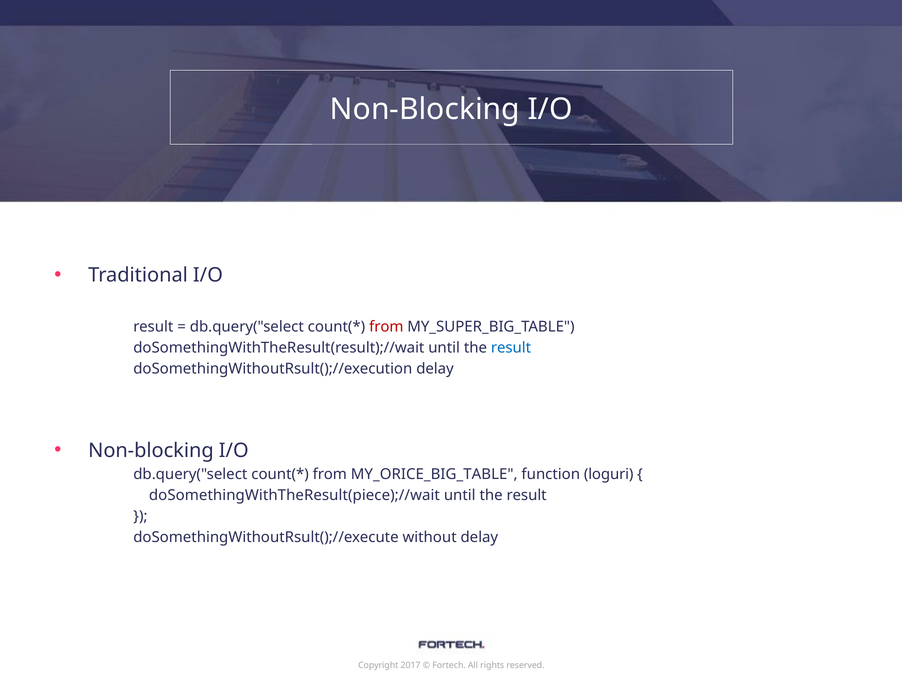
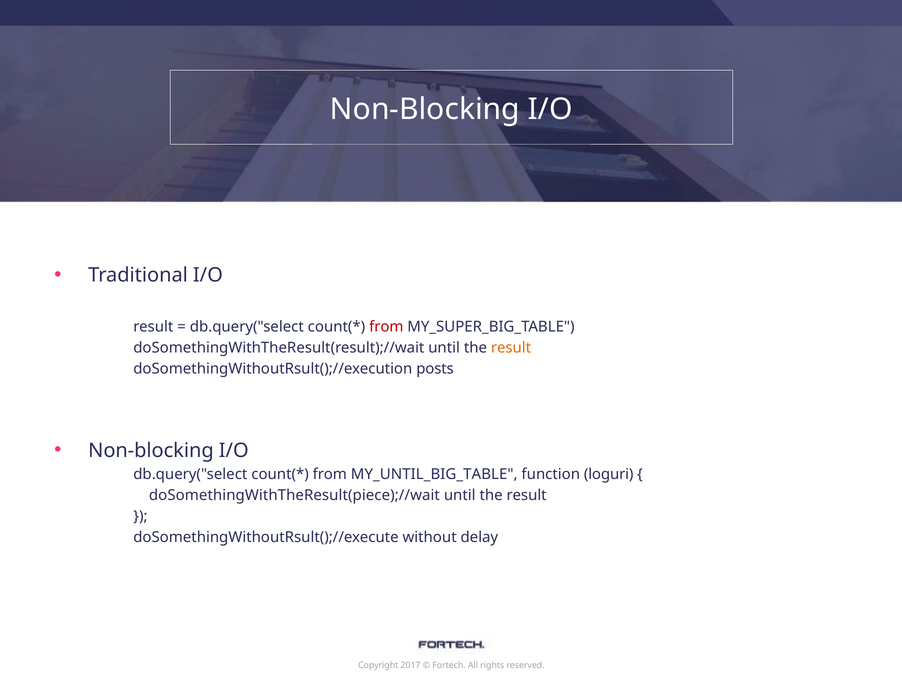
result colour: blue -> orange (511, 348)
doSomethingWithoutRsult();//execution delay: delay -> posts (435, 369)
MY_ORICE_BIG_TABLE: MY_ORICE_BIG_TABLE -> MY_UNTIL_BIG_TABLE (434, 474)
